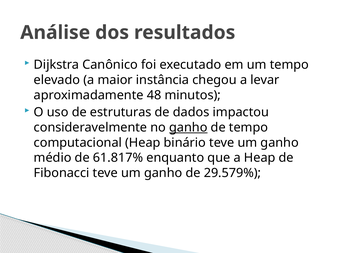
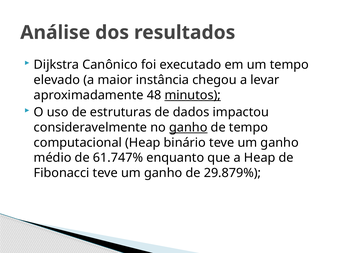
minutos underline: none -> present (193, 95)
61.817%: 61.817% -> 61.747% (118, 158)
29.579%: 29.579% -> 29.879% (232, 173)
